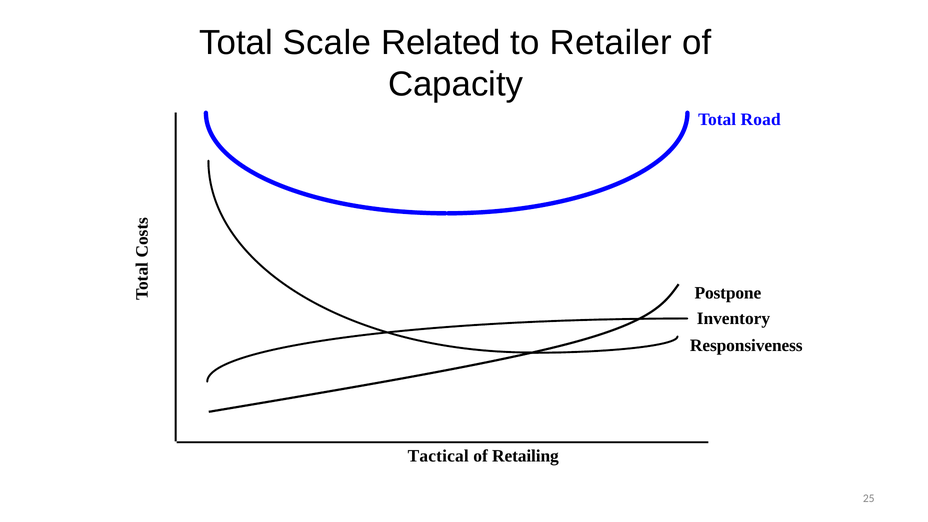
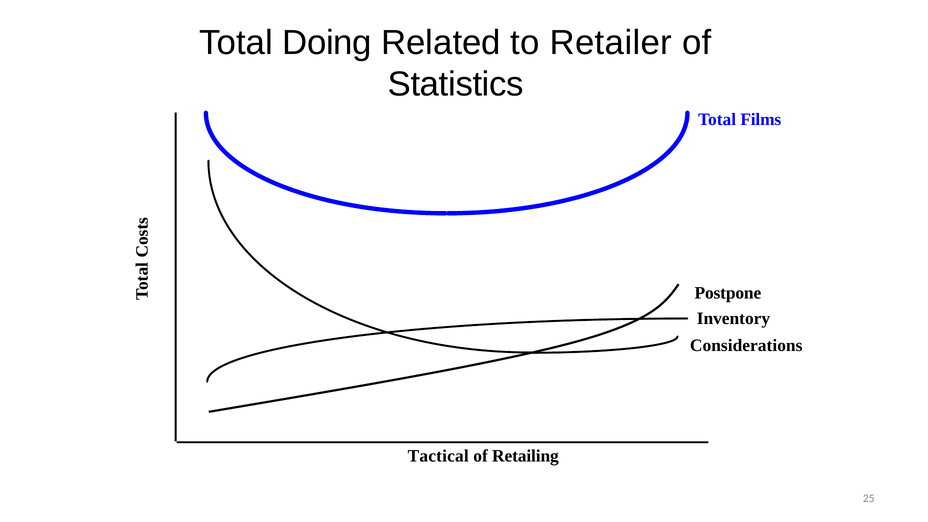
Scale: Scale -> Doing (327, 43)
Capacity: Capacity -> Statistics (456, 85)
Road: Road -> Films (761, 119)
Responsiveness: Responsiveness -> Considerations (746, 345)
